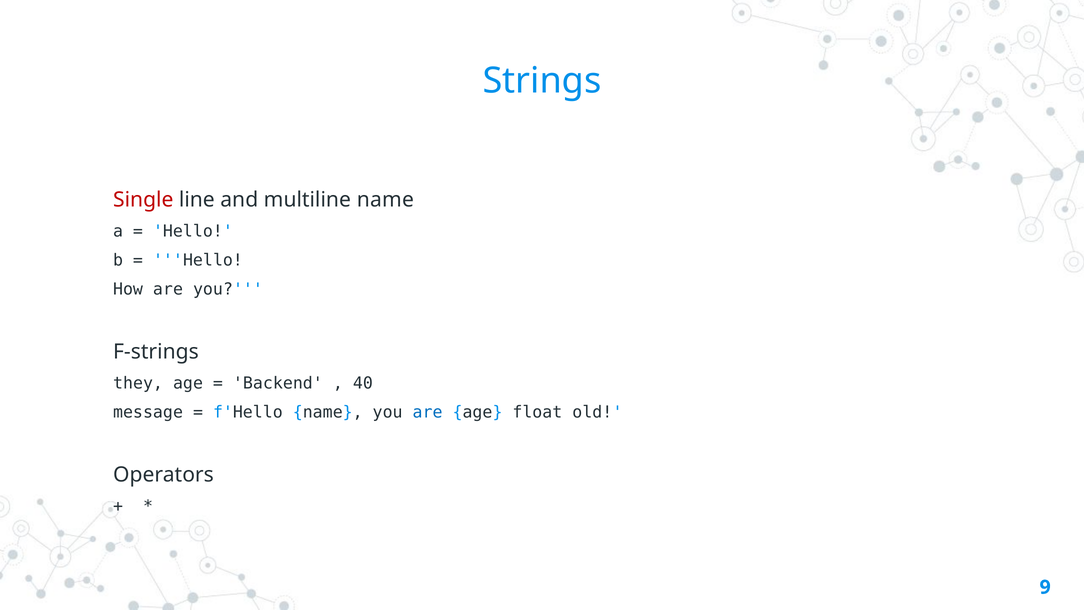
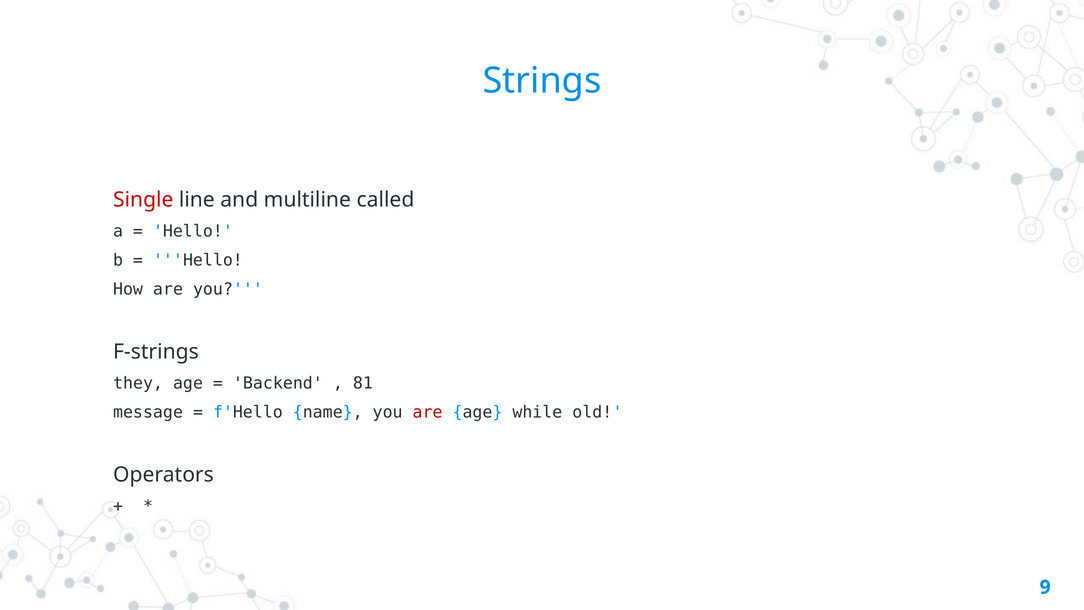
multiline name: name -> called (385, 200)
40: 40 -> 81 (363, 383)
are colour: blue -> red (428, 412)
float: float -> while (537, 412)
